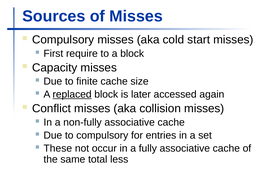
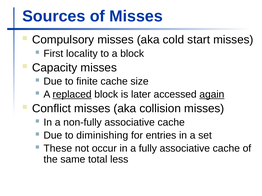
require: require -> locality (82, 54)
again underline: none -> present (212, 95)
to compulsory: compulsory -> diminishing (102, 136)
